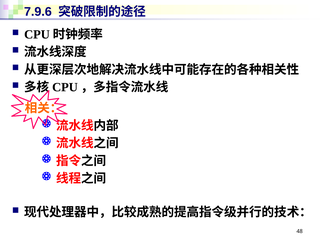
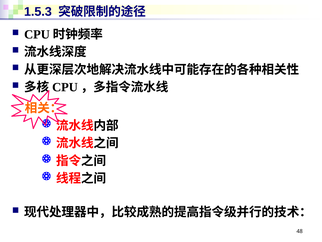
7.9.6: 7.9.6 -> 1.5.3 (38, 12)
